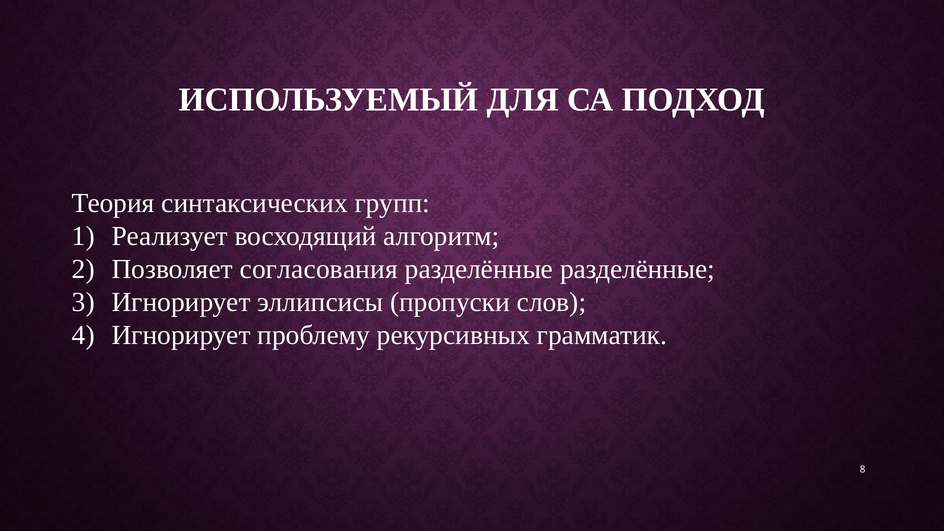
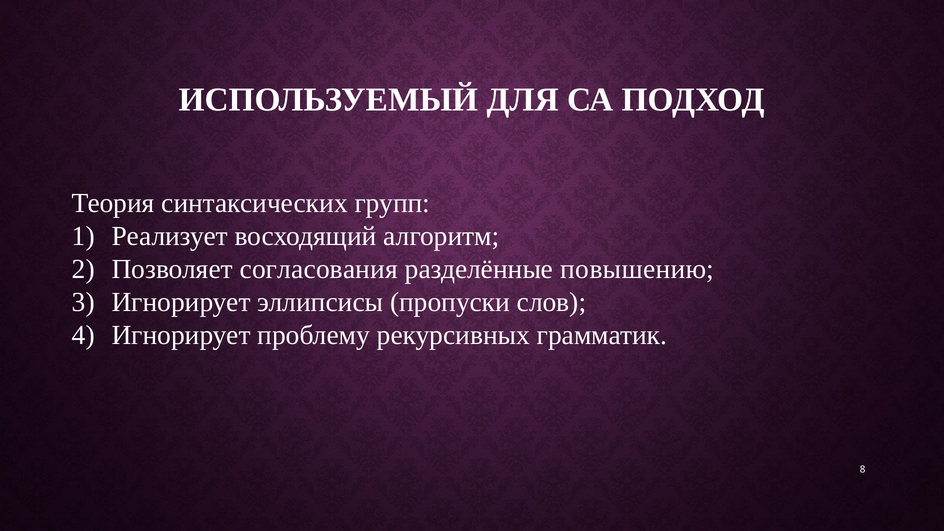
разделённые разделённые: разделённые -> повышению (637, 269)
